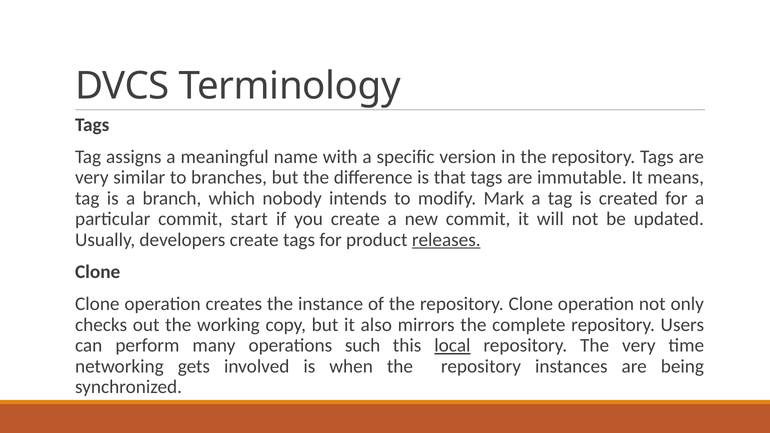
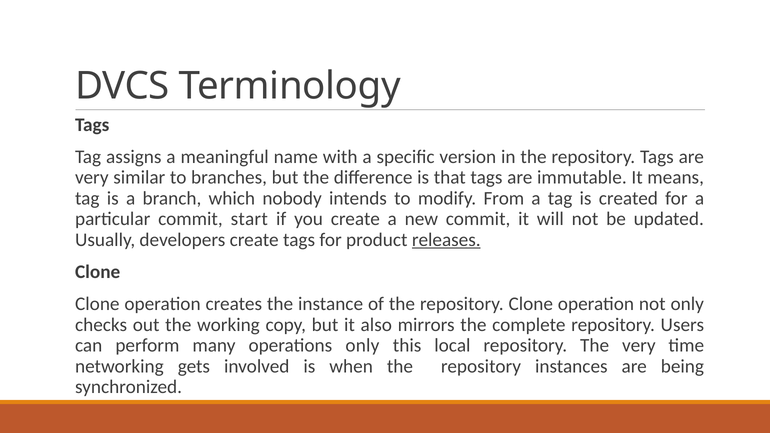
Mark: Mark -> From (504, 198)
operations such: such -> only (362, 346)
local underline: present -> none (452, 346)
